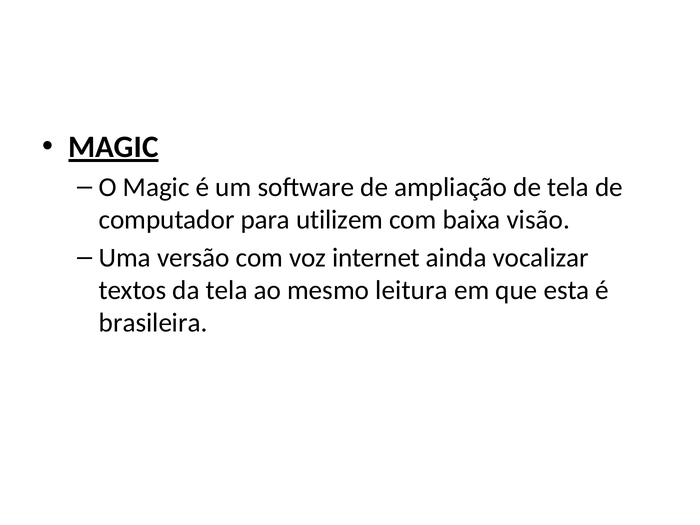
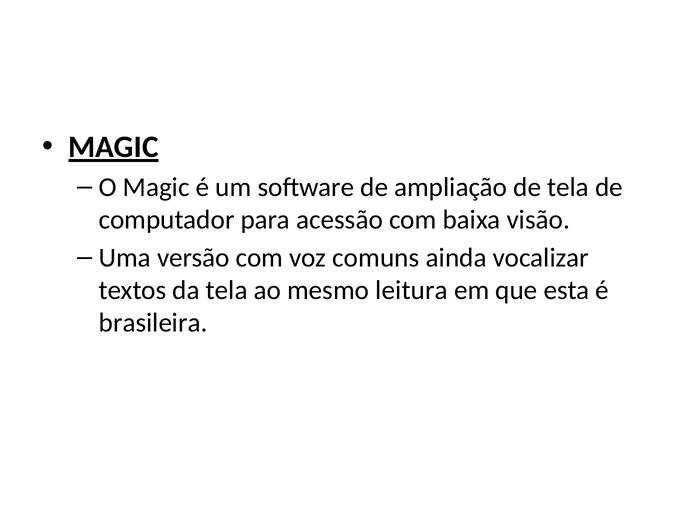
utilizem: utilizem -> acessão (340, 220)
internet: internet -> comuns (376, 258)
